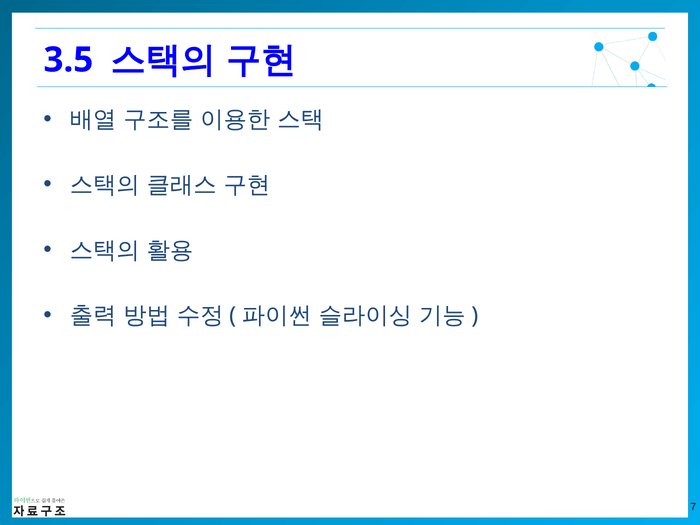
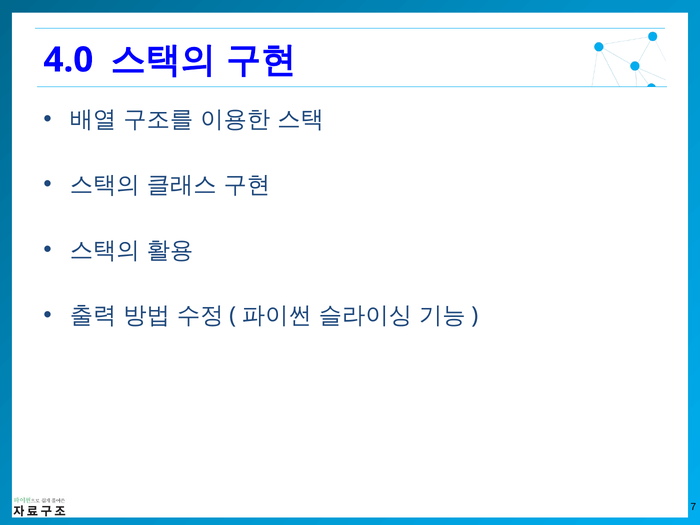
3.5: 3.5 -> 4.0 (68, 60)
